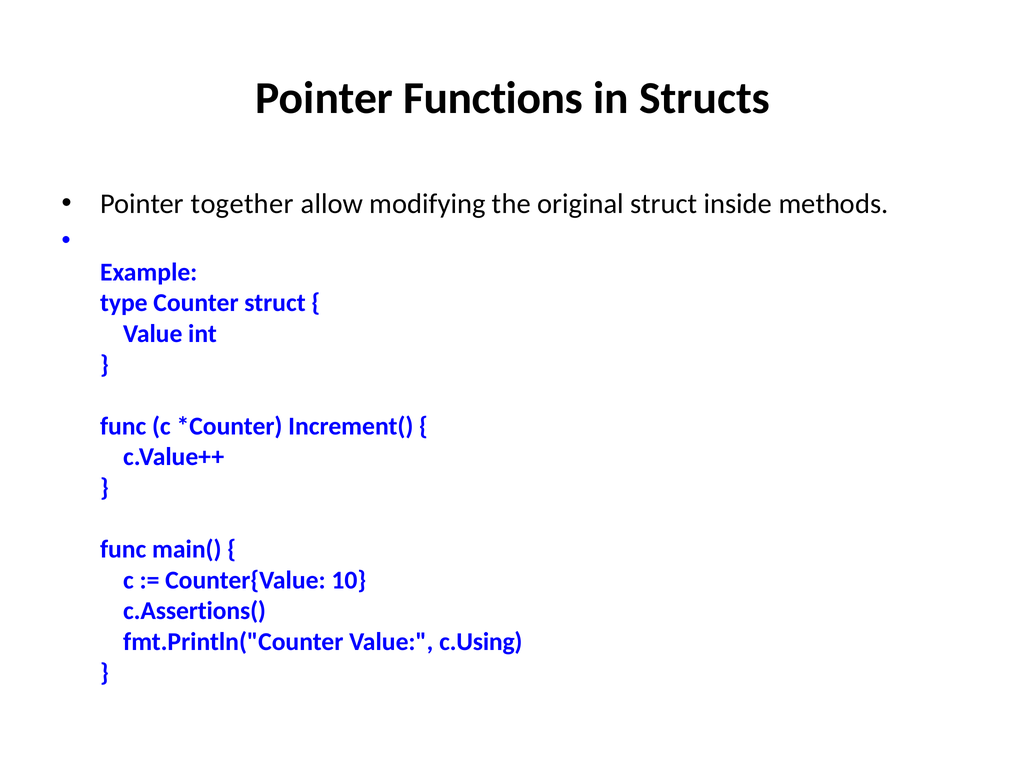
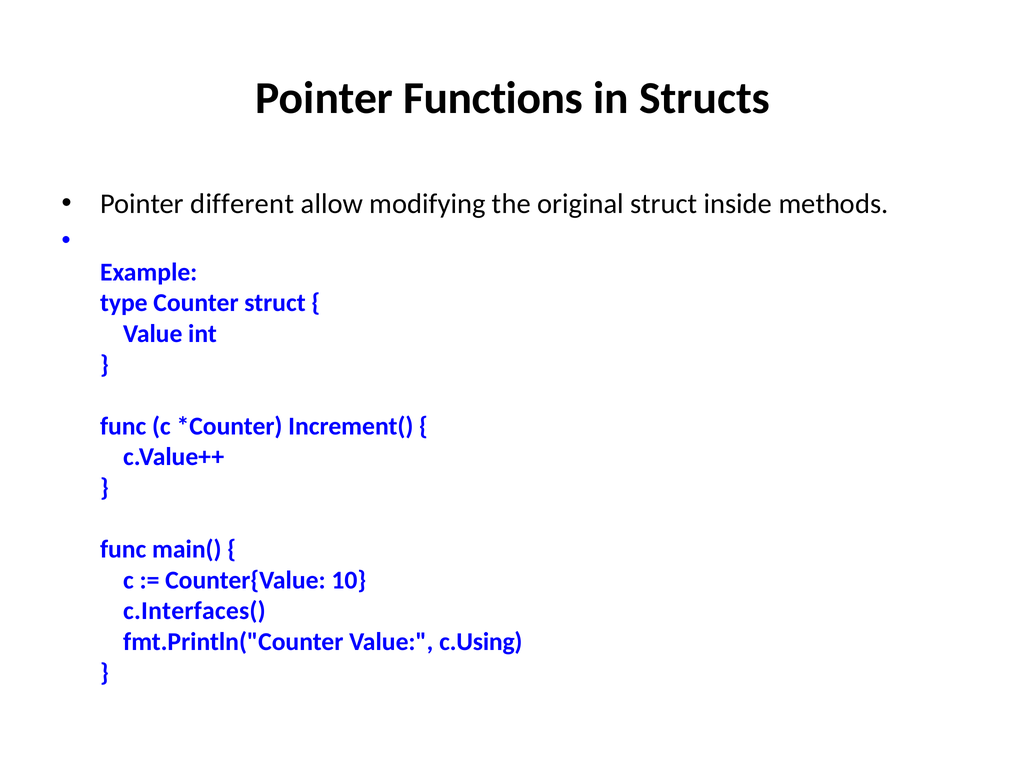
together: together -> different (242, 204)
c.Assertions(: c.Assertions( -> c.Interfaces( (194, 611)
